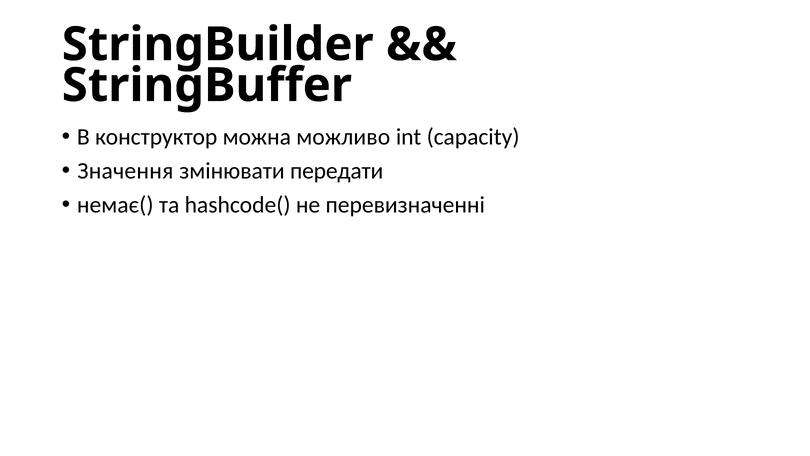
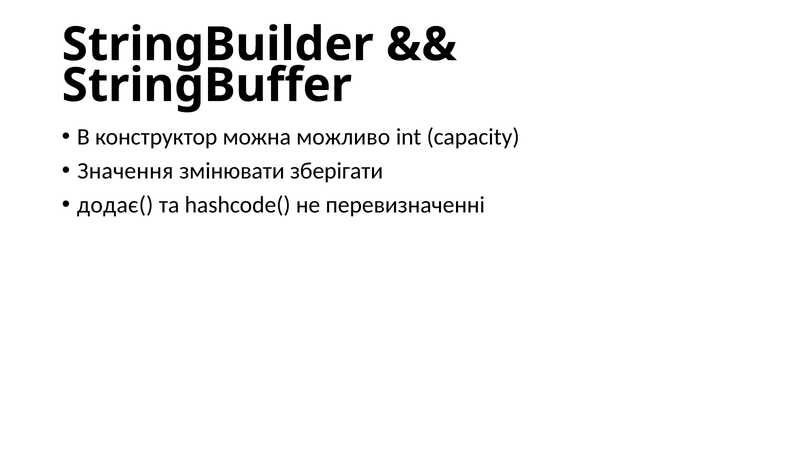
передати: передати -> зберігати (337, 171)
немає(: немає( -> додає( (115, 205)
